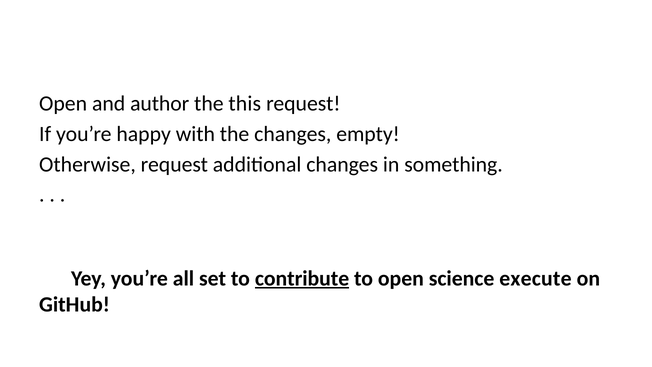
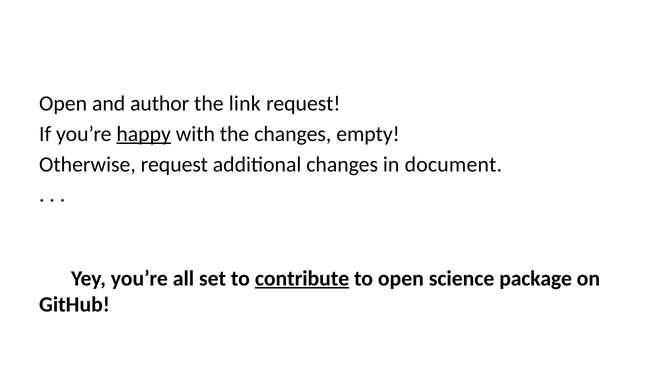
this: this -> link (245, 103)
happy underline: none -> present (144, 134)
something: something -> document (453, 164)
execute: execute -> package (536, 278)
